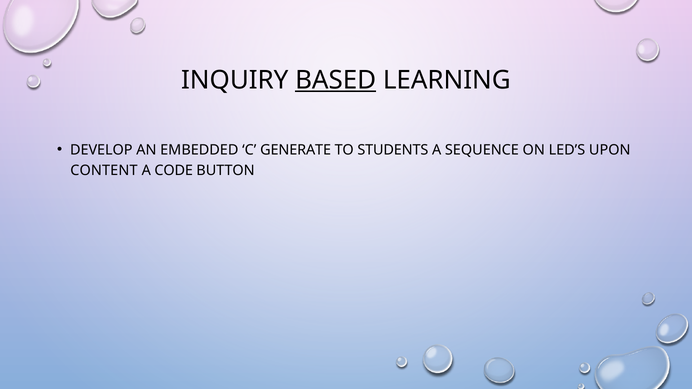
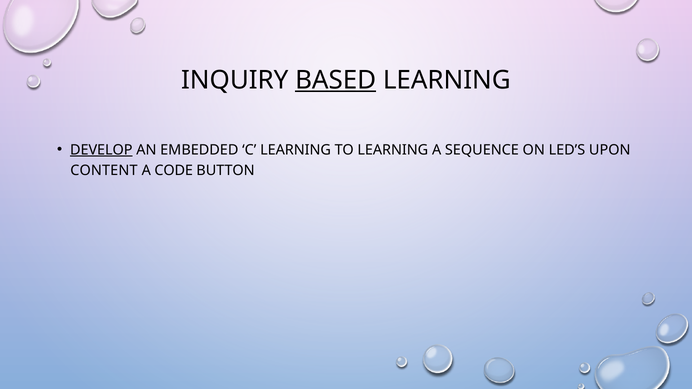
DEVELOP underline: none -> present (101, 150)
C GENERATE: GENERATE -> LEARNING (296, 150)
TO STUDENTS: STUDENTS -> LEARNING (393, 150)
